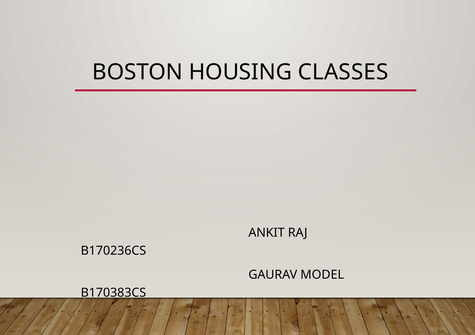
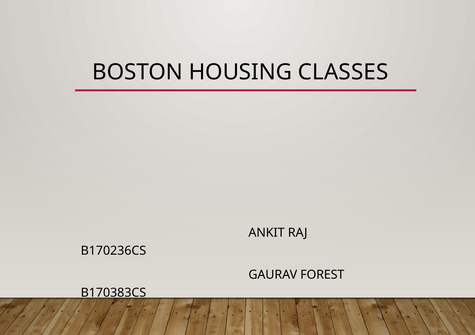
MODEL: MODEL -> FOREST (322, 275)
